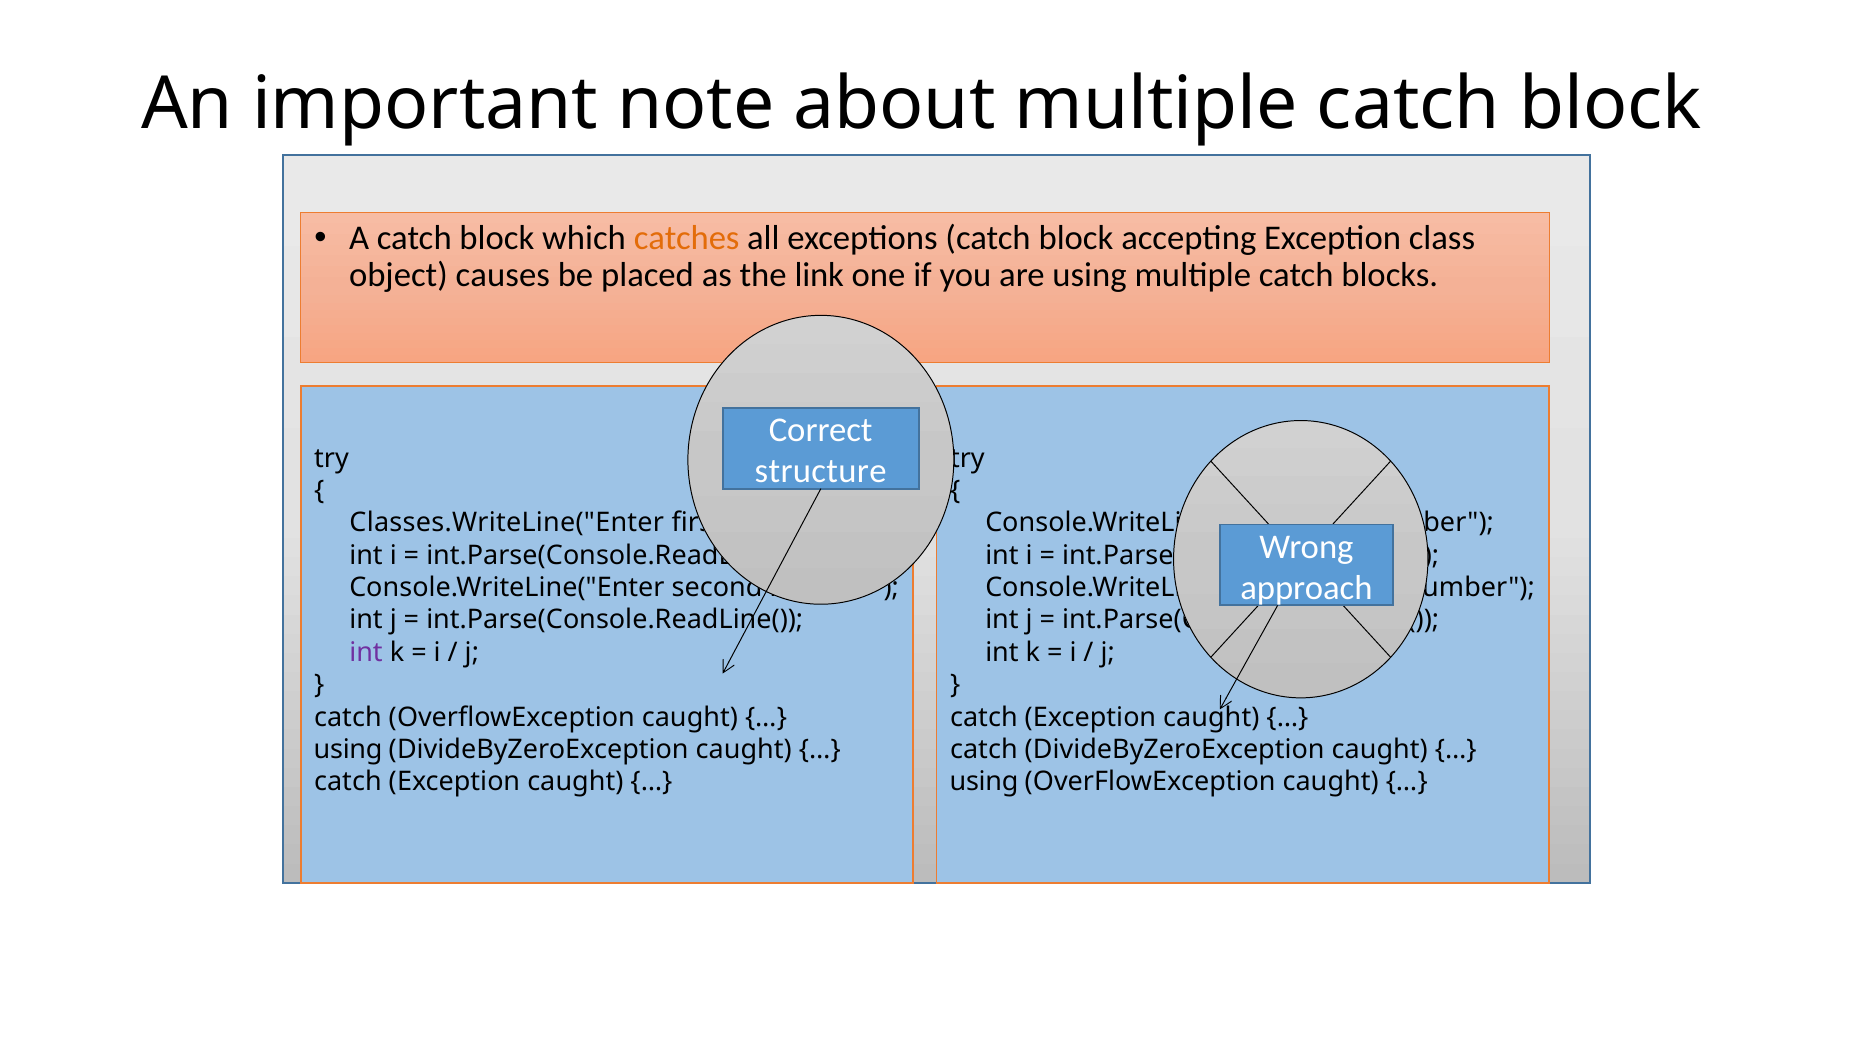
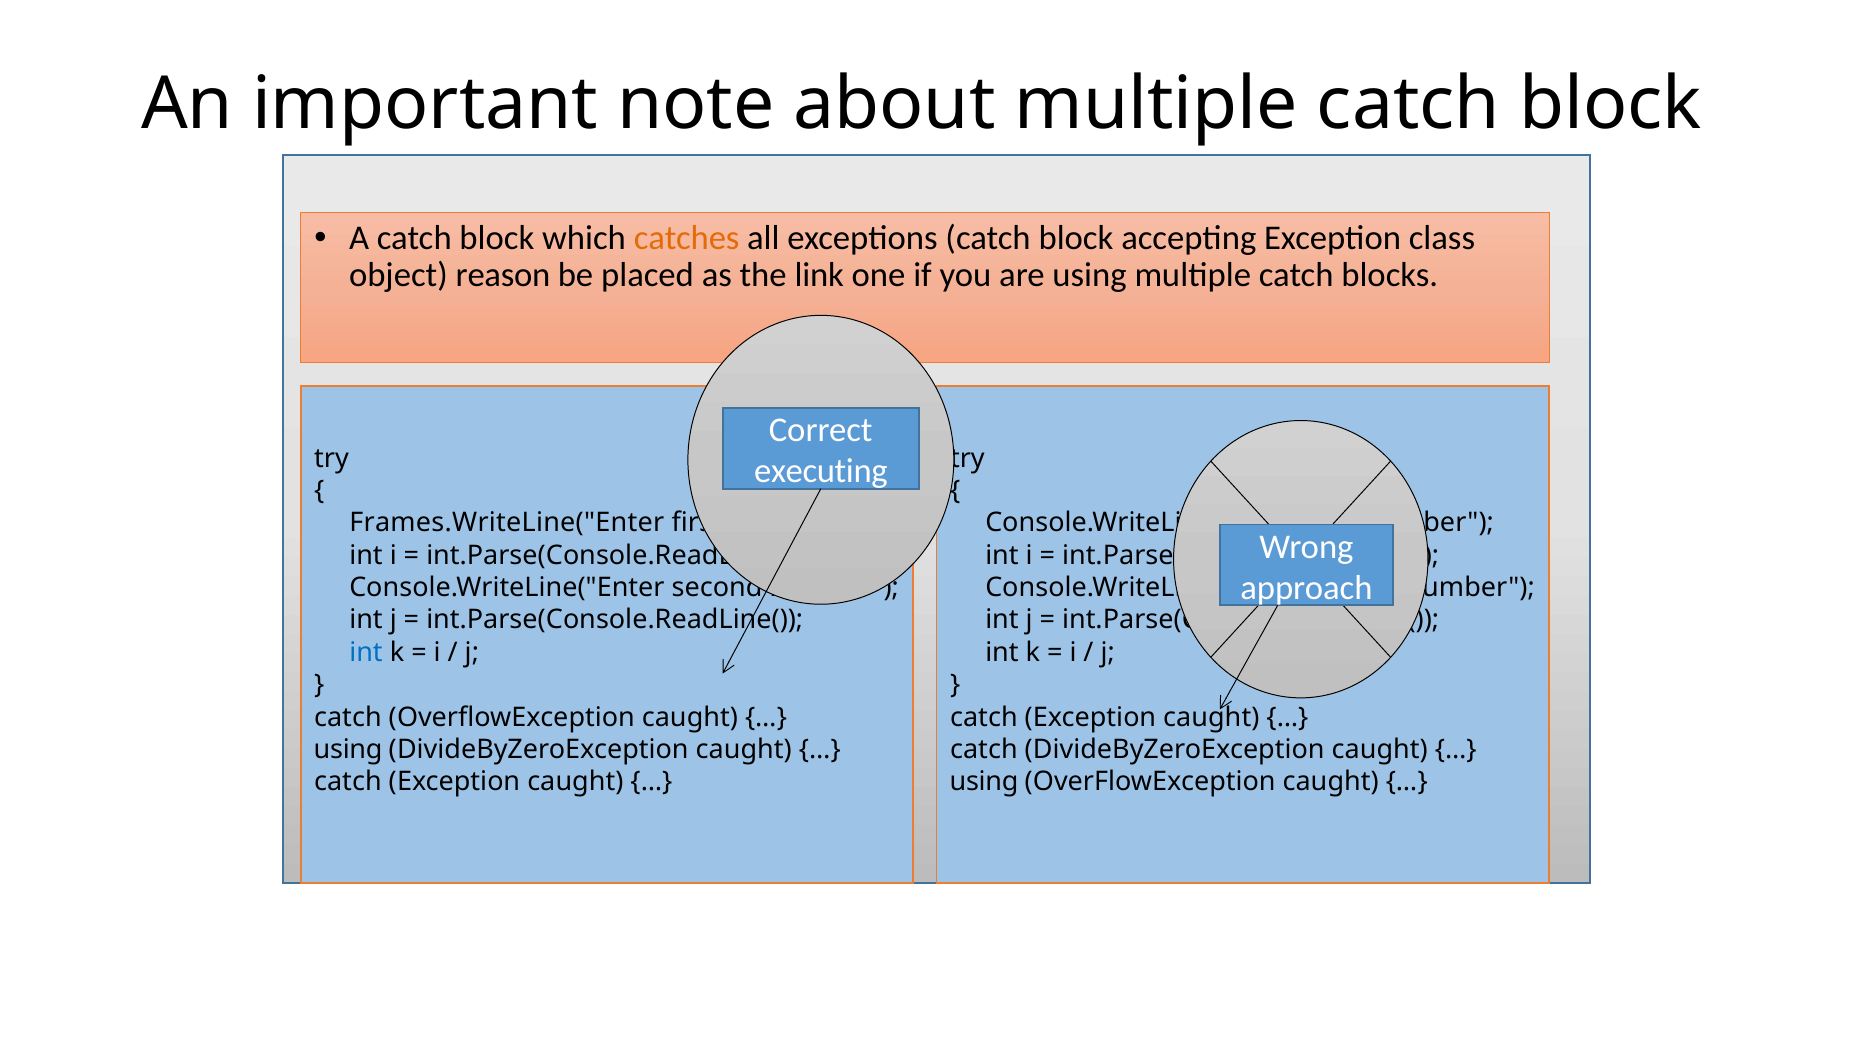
causes: causes -> reason (503, 276)
structure: structure -> executing (821, 472)
Classes.WriteLine("Enter: Classes.WriteLine("Enter -> Frames.WriteLine("Enter (507, 523)
int colour: purple -> blue (366, 653)
